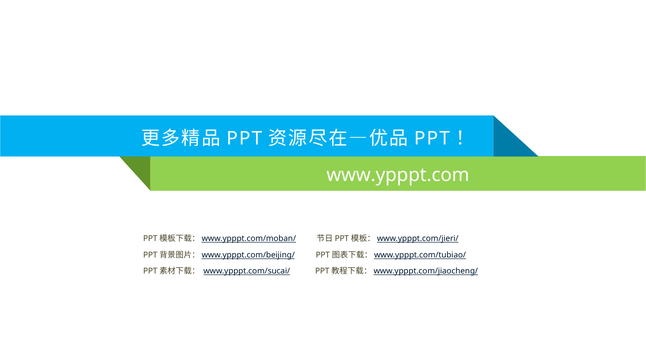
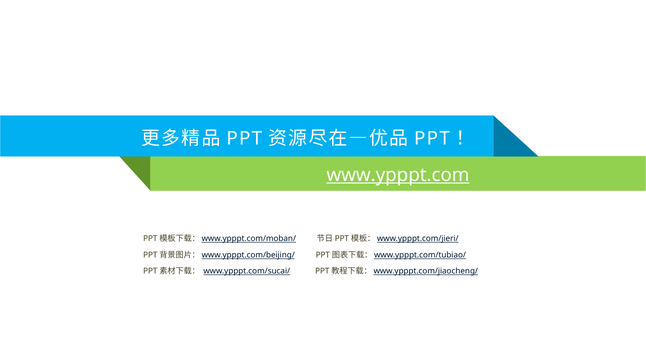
www.ypppt.com underline: none -> present (398, 175)
